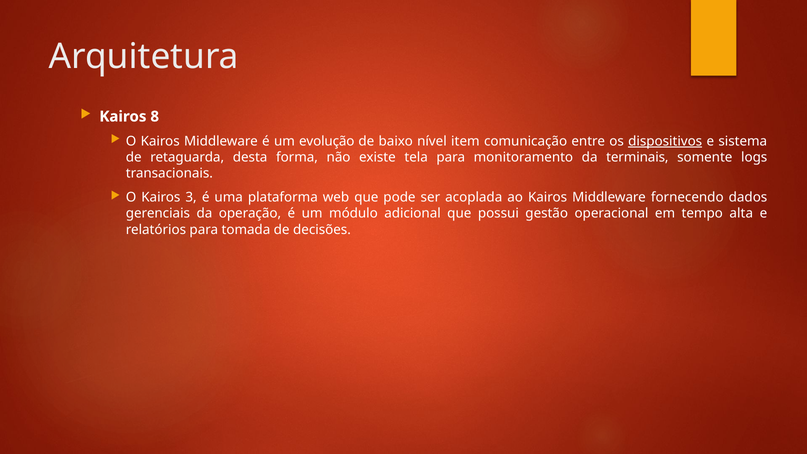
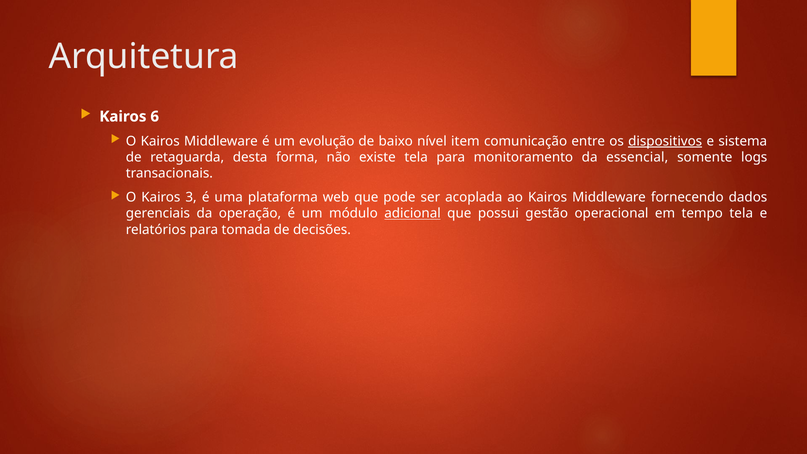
8: 8 -> 6 (155, 117)
terminais: terminais -> essencial (637, 157)
adicional underline: none -> present (413, 213)
tempo alta: alta -> tela (741, 213)
